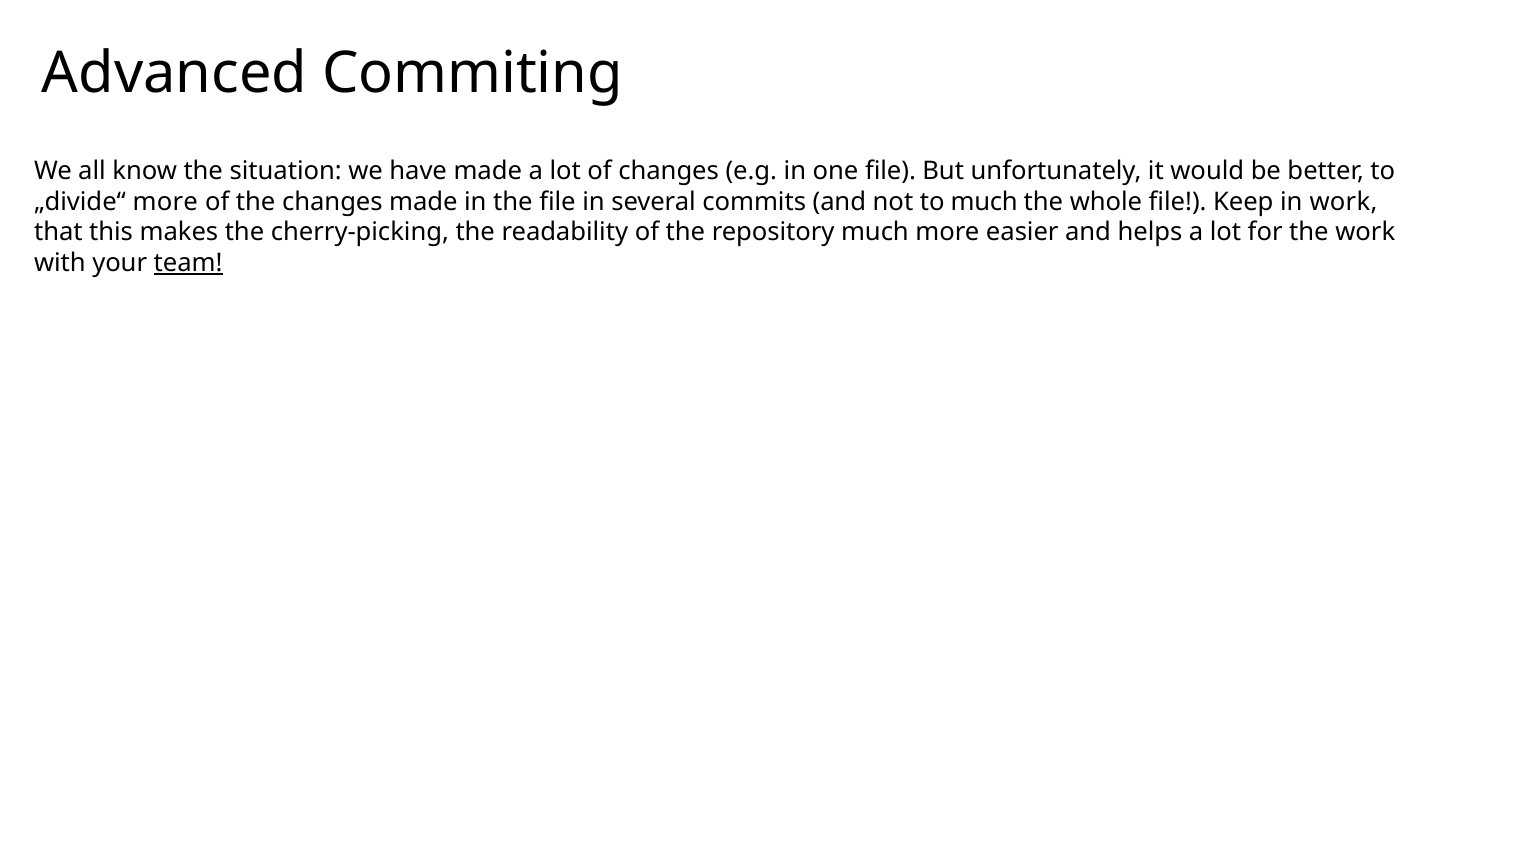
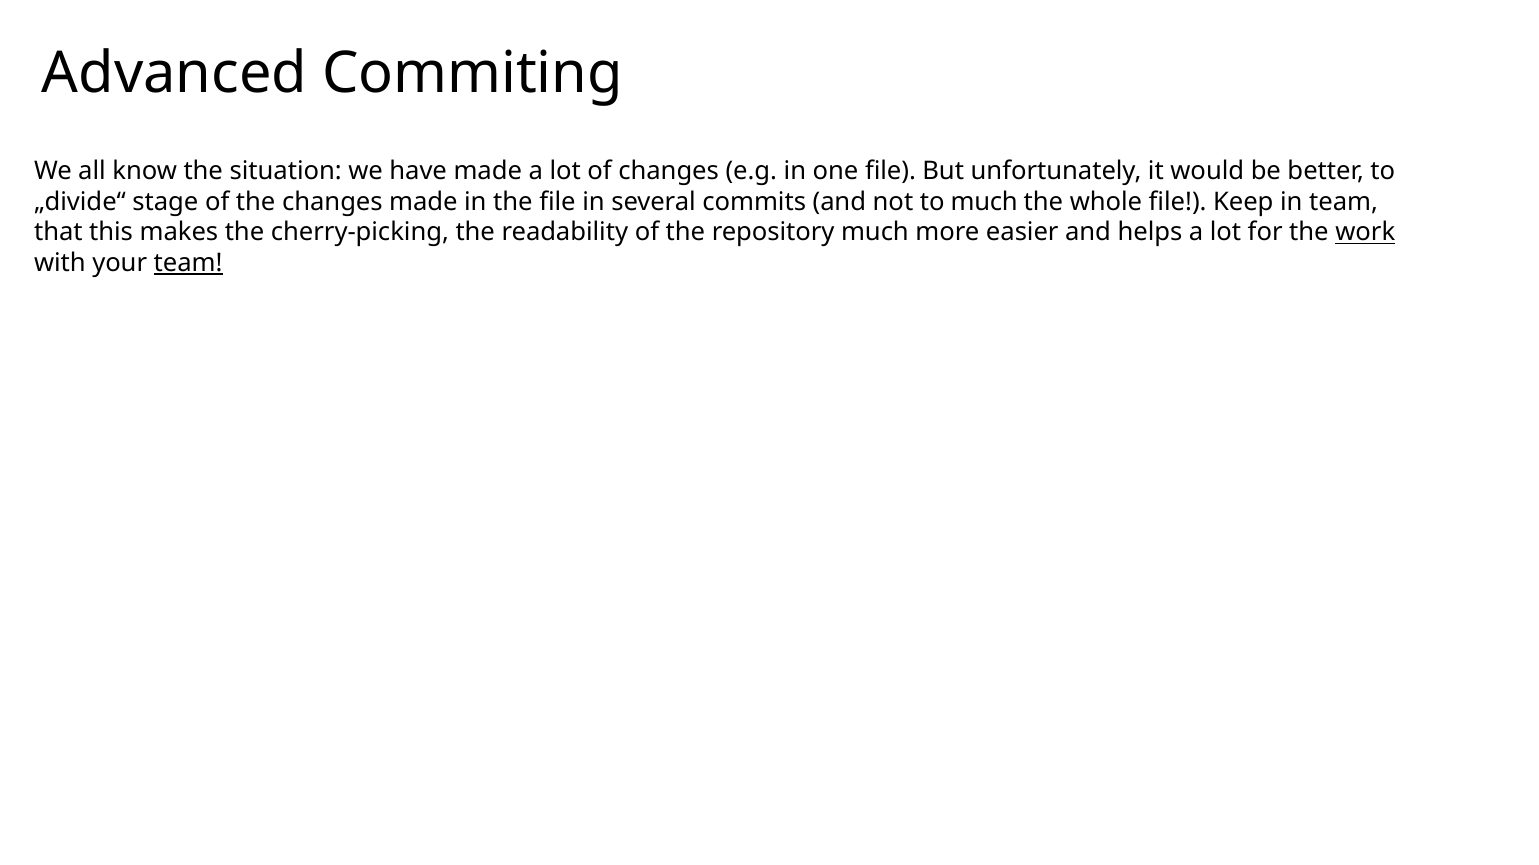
„divide“ more: more -> stage (165, 202)
in work: work -> team (1344, 202)
work underline: none -> present (1365, 233)
